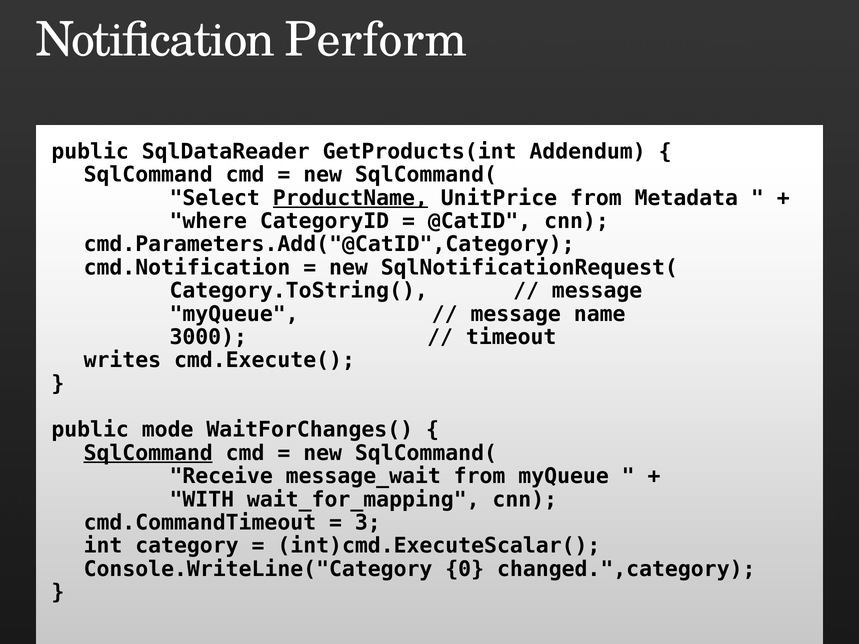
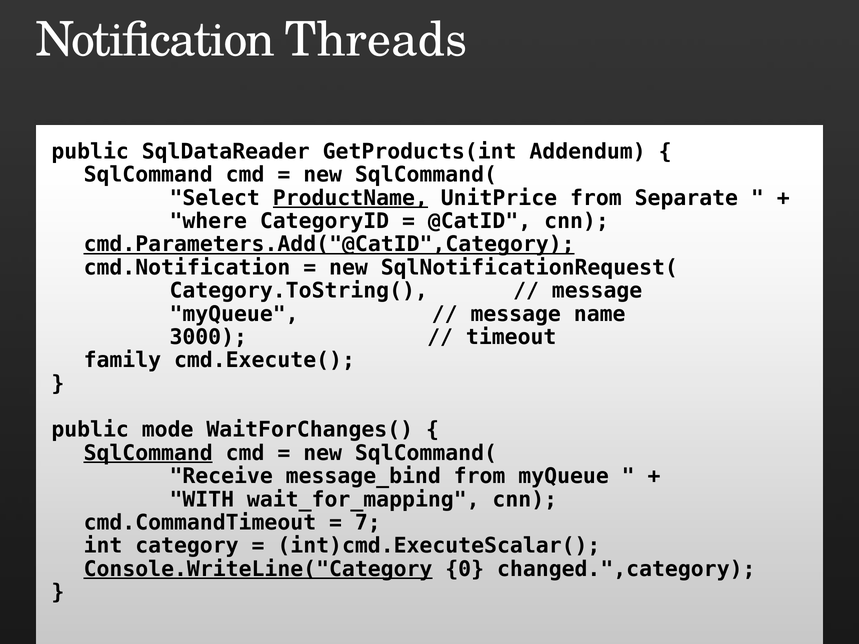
Perform: Perform -> Threads (376, 40)
Metadata: Metadata -> Separate (686, 198)
cmd.Parameters.Add("@CatID",Category underline: none -> present (329, 244)
writes: writes -> family (122, 360)
message_wait: message_wait -> message_bind (363, 476)
3: 3 -> 7 (368, 523)
Console.WriteLine("Category underline: none -> present (258, 569)
